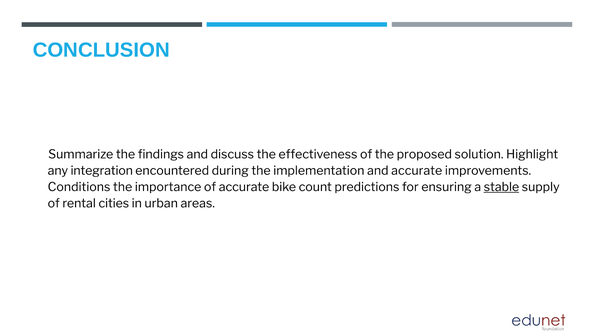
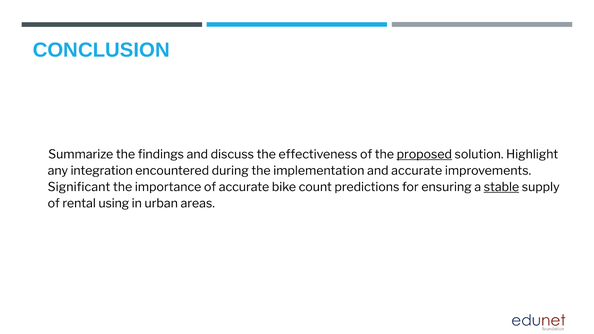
proposed underline: none -> present (424, 154)
Conditions: Conditions -> Significant (79, 187)
cities: cities -> using (114, 203)
